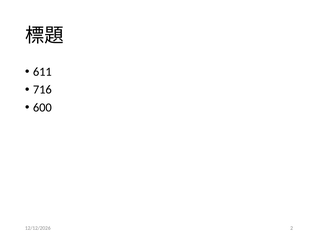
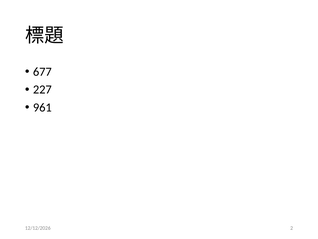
611: 611 -> 677 (42, 72)
716: 716 -> 227 (42, 89)
600: 600 -> 961 (42, 107)
